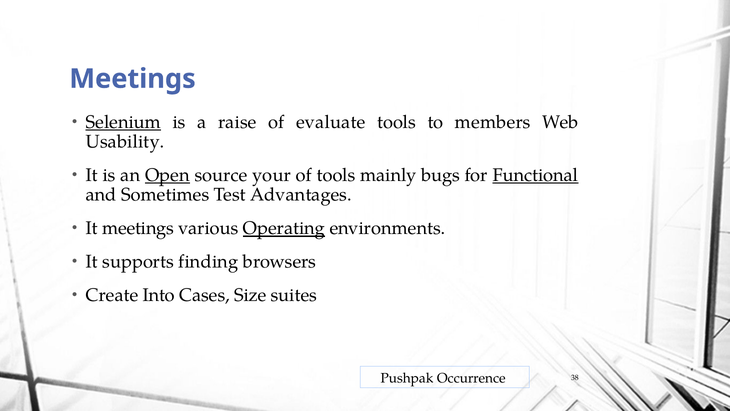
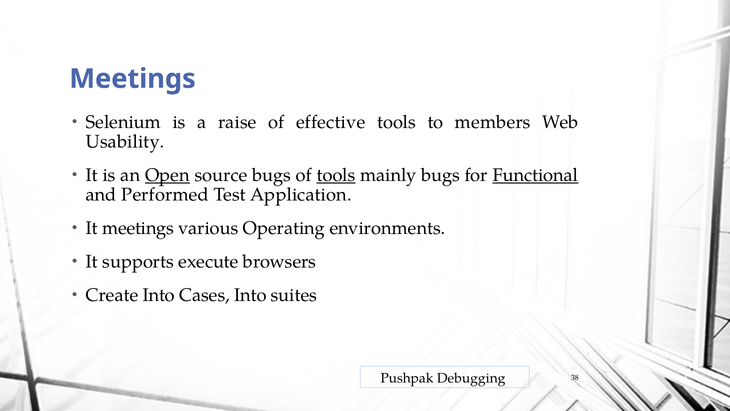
Selenium underline: present -> none (123, 122)
evaluate: evaluate -> effective (331, 122)
source your: your -> bugs (272, 175)
tools underline: none -> present (336, 175)
Sometimes: Sometimes -> Performed (165, 195)
Advantages: Advantages -> Application (301, 195)
Operating underline: present -> none (284, 228)
finding: finding -> execute (208, 262)
Cases Size: Size -> Into (250, 295)
Occurrence: Occurrence -> Debugging (471, 378)
